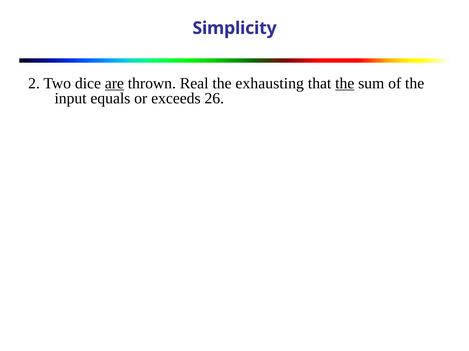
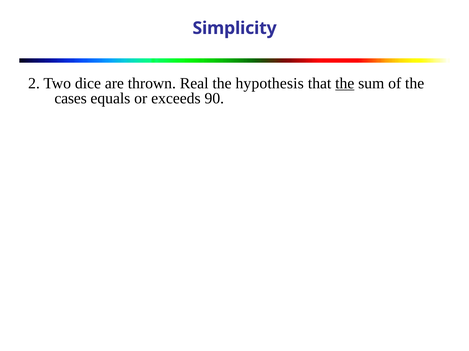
are underline: present -> none (114, 83)
exhausting: exhausting -> hypothesis (270, 83)
input: input -> cases (71, 98)
26: 26 -> 90 (214, 98)
